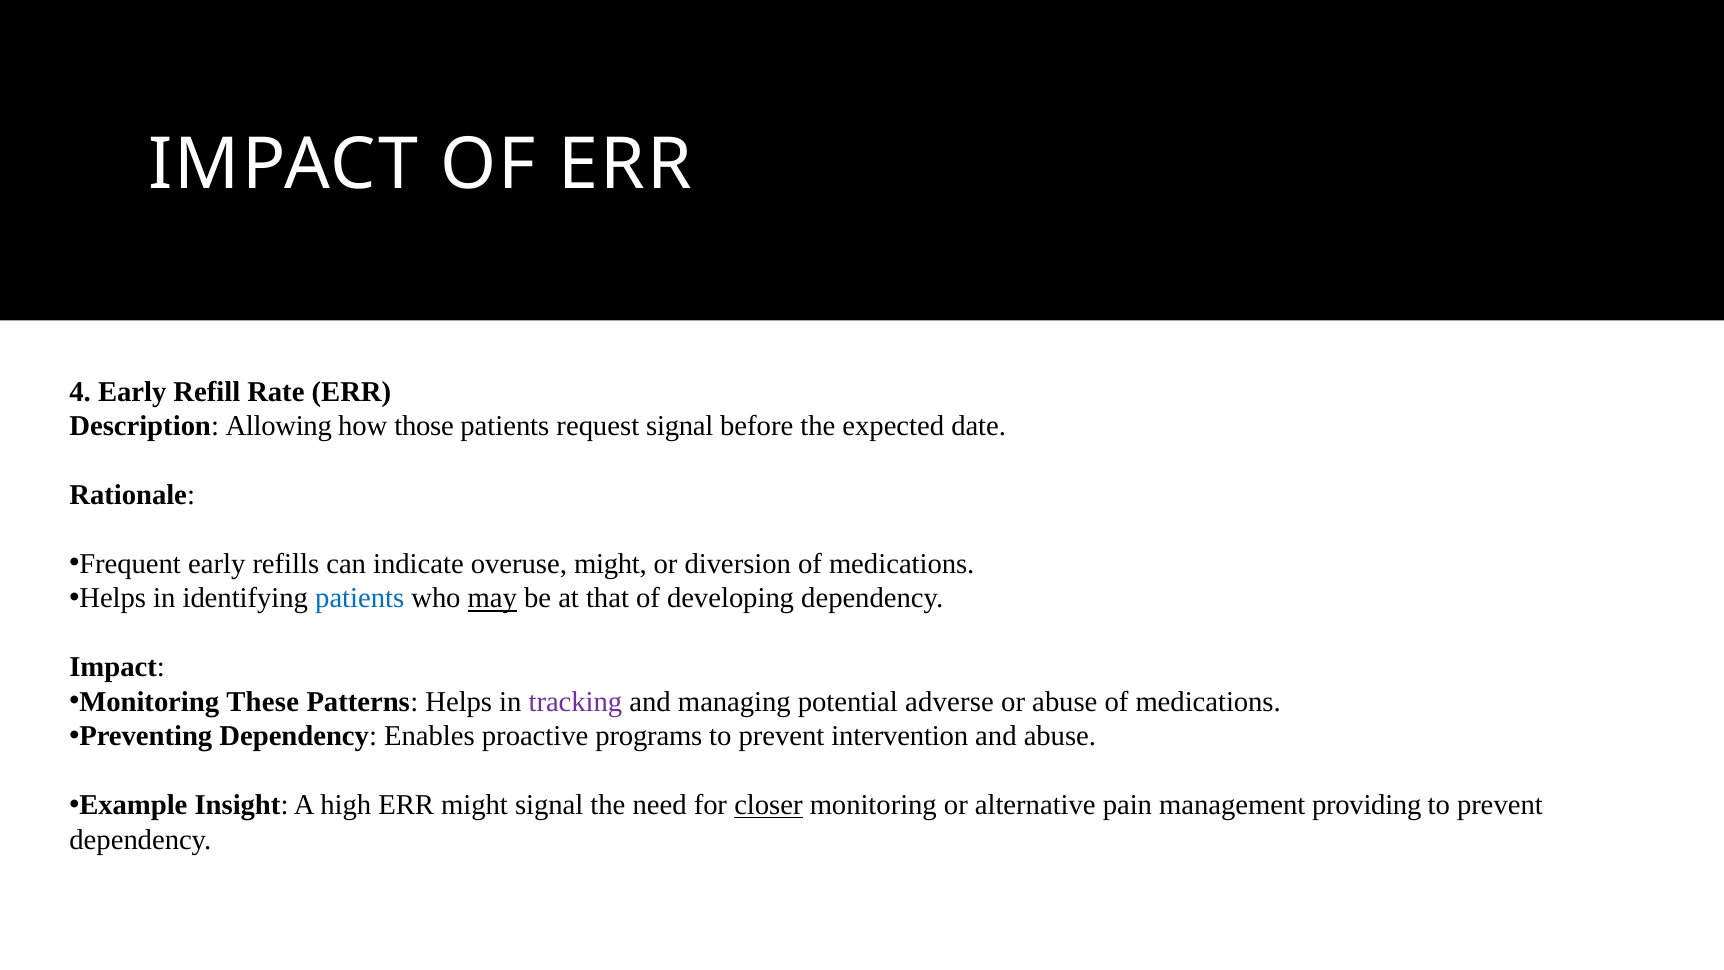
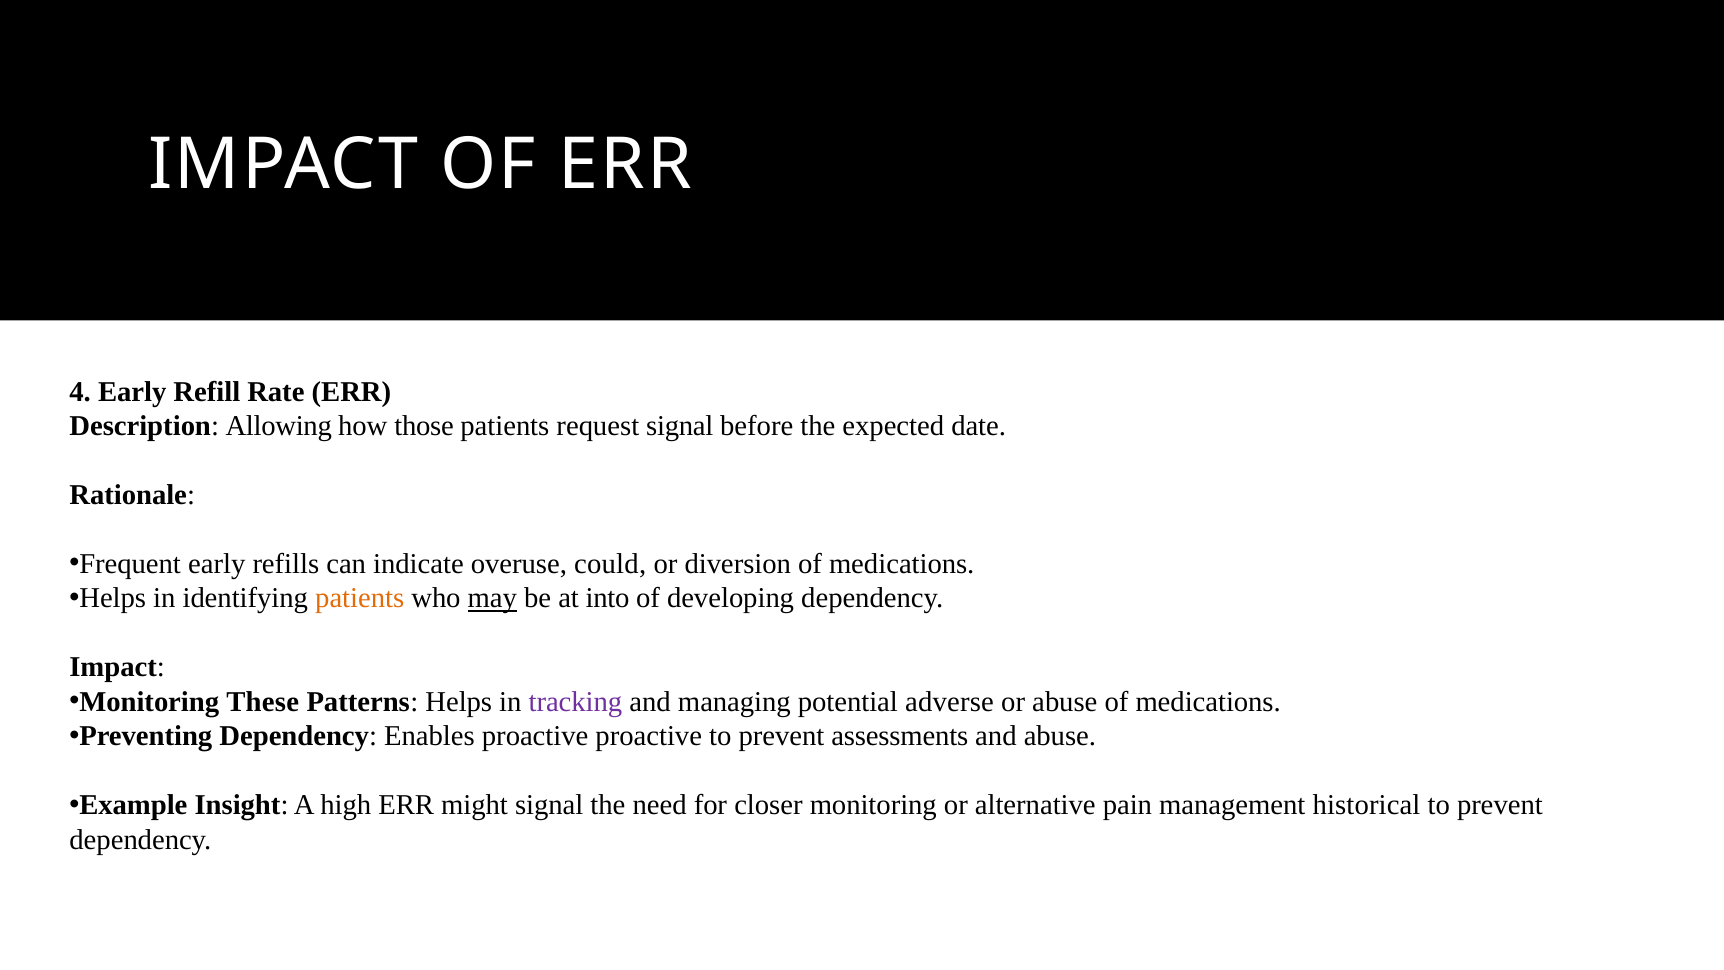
overuse might: might -> could (610, 564)
patients colour: blue -> orange (360, 598)
that: that -> into (608, 598)
proactive programs: programs -> proactive (649, 736)
intervention: intervention -> assessments (900, 736)
closer underline: present -> none (768, 805)
providing: providing -> historical (1367, 805)
